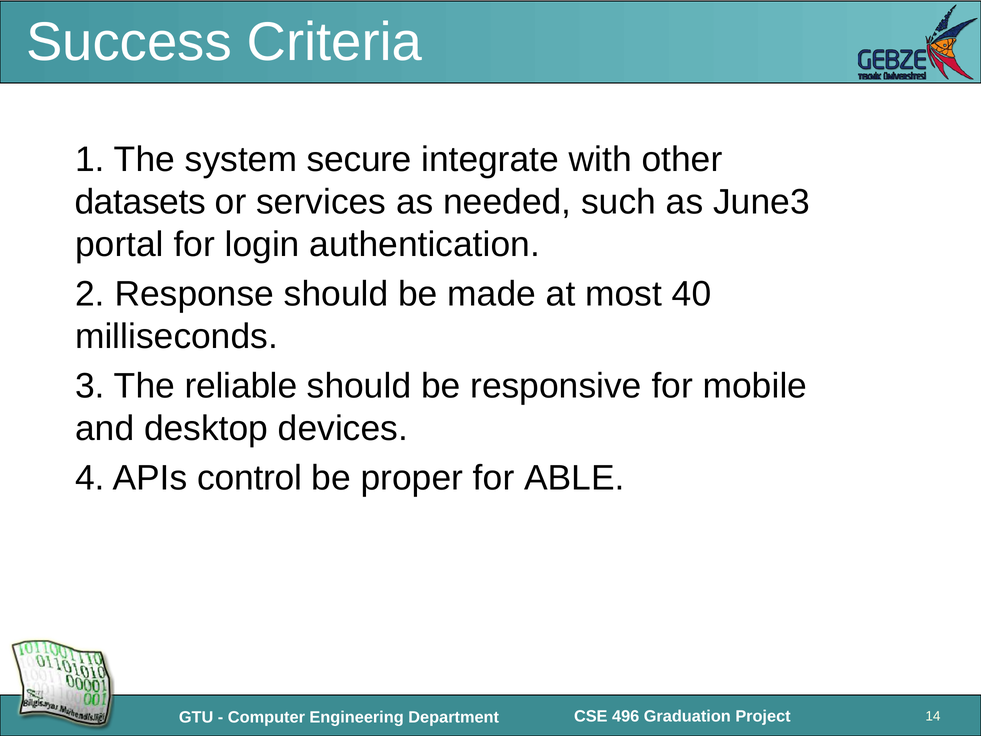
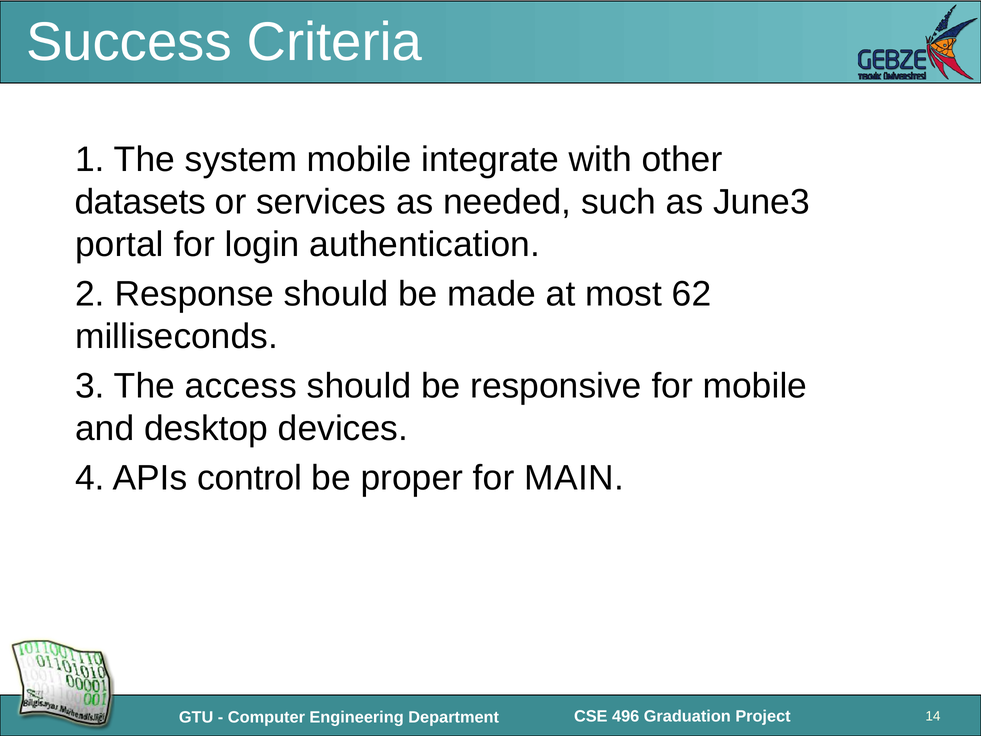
system secure: secure -> mobile (359, 159)
40: 40 -> 62 (692, 294)
reliable: reliable -> access (241, 386)
ABLE: ABLE -> MAIN (574, 478)
